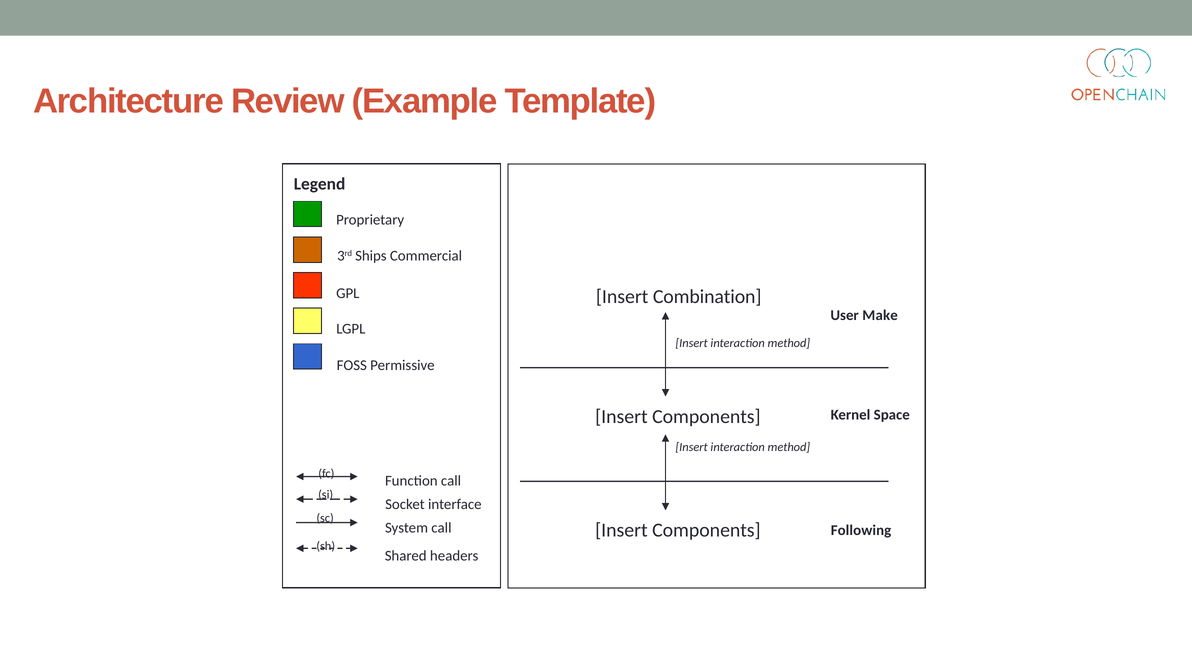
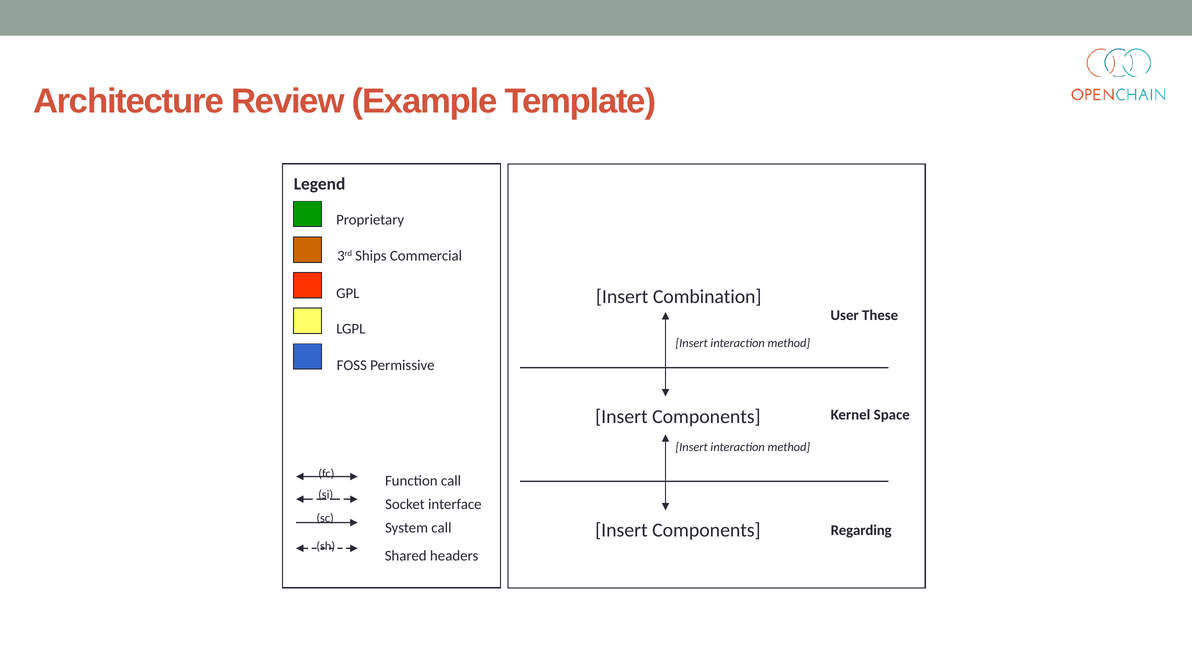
Make: Make -> These (880, 315)
Following: Following -> Regarding (861, 530)
